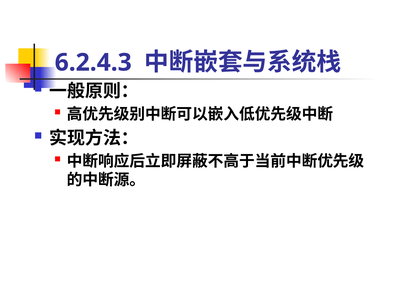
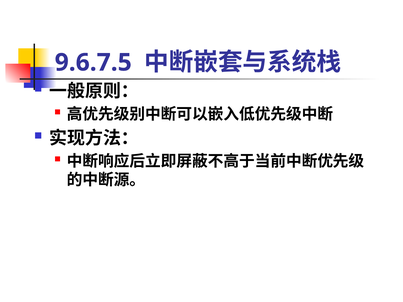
6.2.4.3: 6.2.4.3 -> 9.6.7.5 (93, 63)
